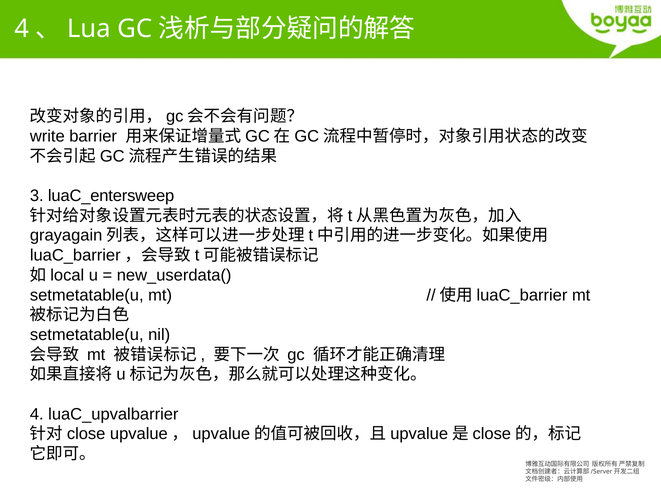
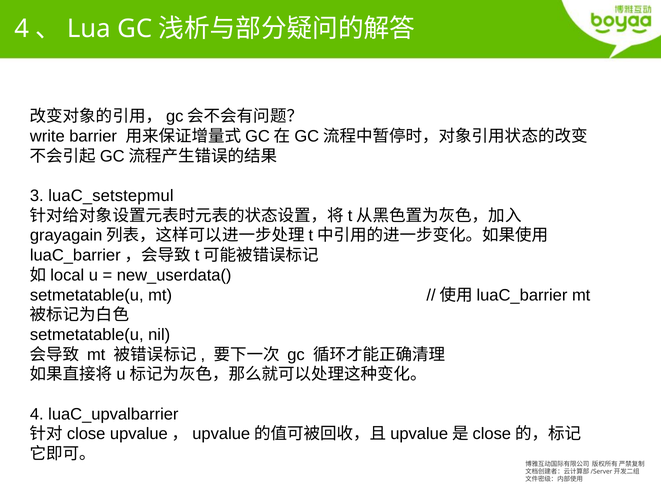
luaC_entersweep: luaC_entersweep -> luaC_setstepmul (111, 196)
